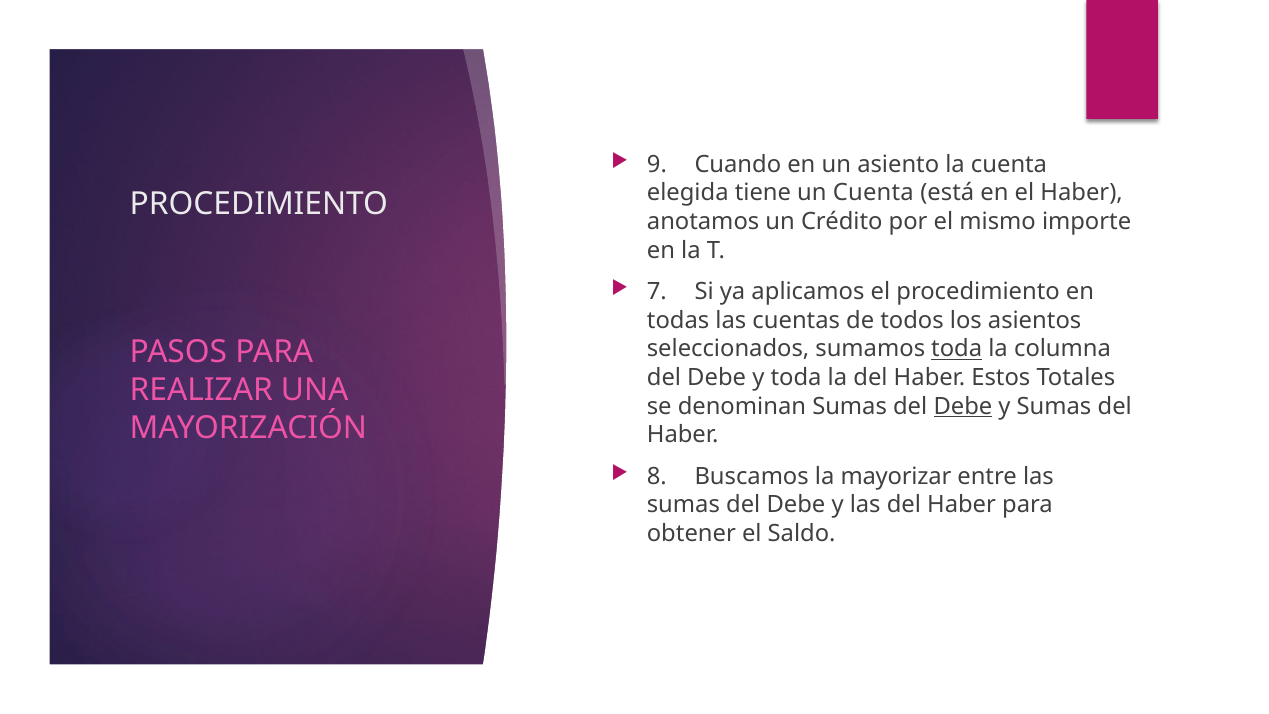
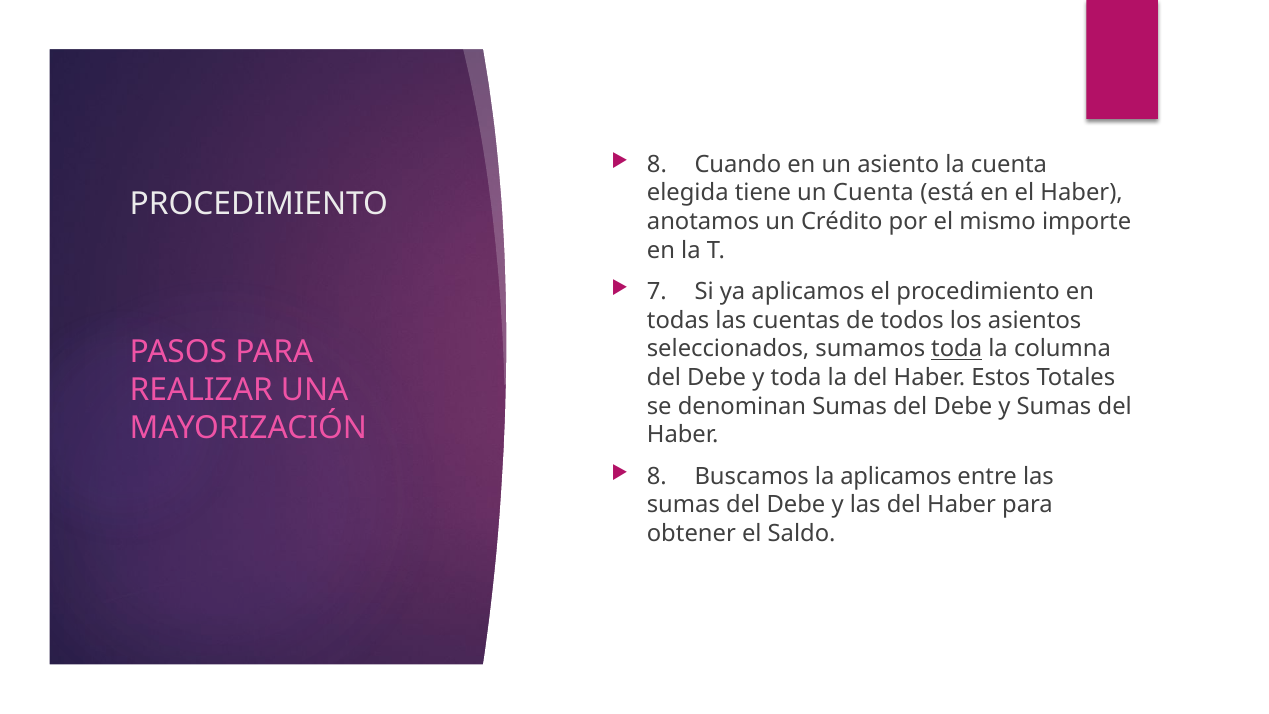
9: 9 -> 8 (657, 164)
Debe underline: present -> none (963, 406)
la mayorizar: mayorizar -> aplicamos (896, 476)
